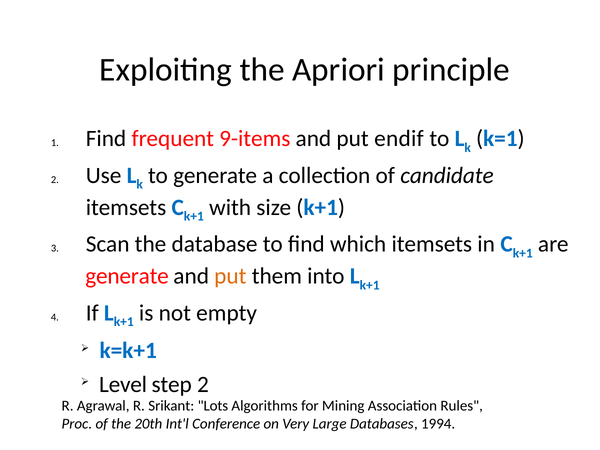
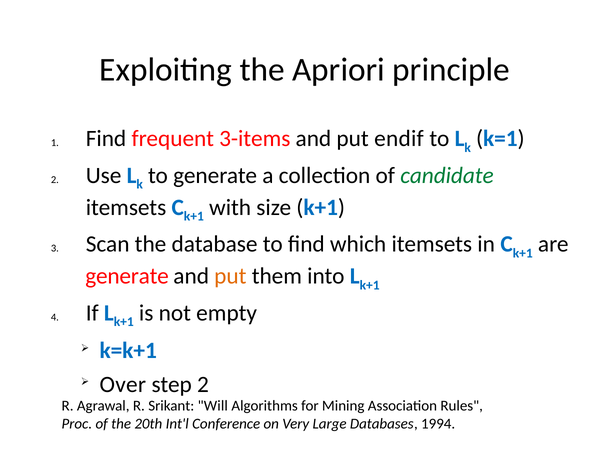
9-items: 9-items -> 3-items (255, 139)
candidate colour: black -> green (447, 175)
Level: Level -> Over (123, 384)
Lots: Lots -> Will (213, 406)
